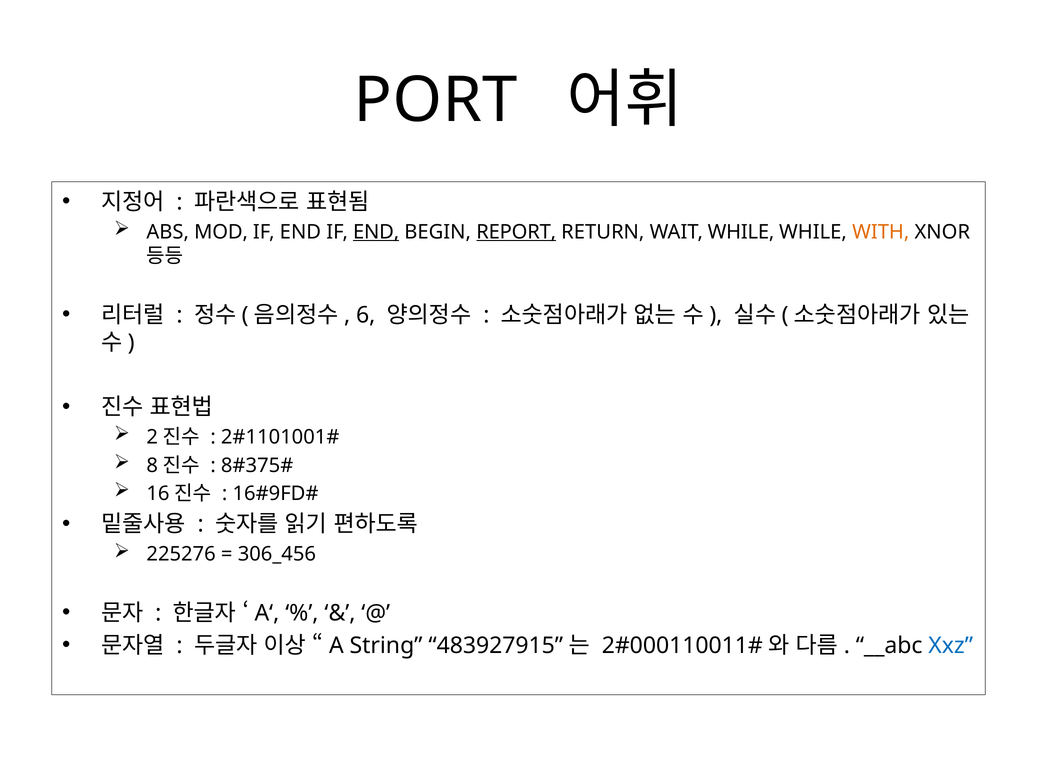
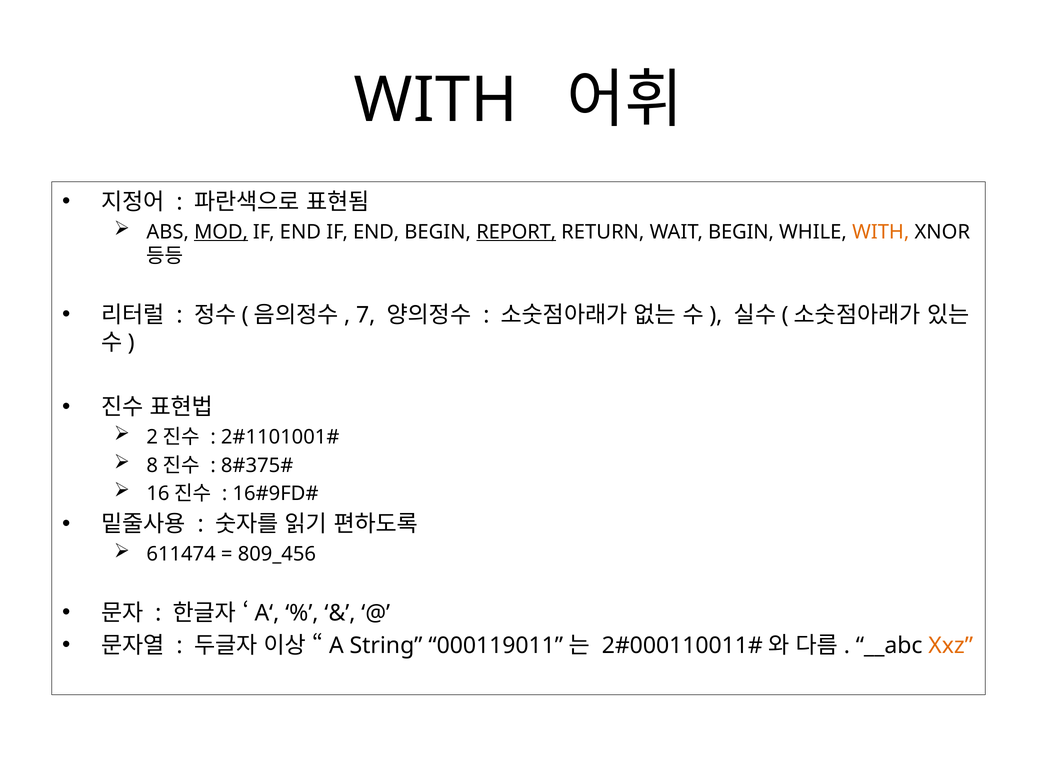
PORT: PORT -> WITH (436, 100)
MOD underline: none -> present (221, 232)
END underline: present -> none (376, 232)
WAIT WHILE: WHILE -> BEGIN (741, 232)
6: 6 -> 7 (366, 315)
225276: 225276 -> 611474 (181, 554)
306_456: 306_456 -> 809_456 (277, 554)
483927915: 483927915 -> 000119011 (496, 645)
Xxz colour: blue -> orange (951, 645)
